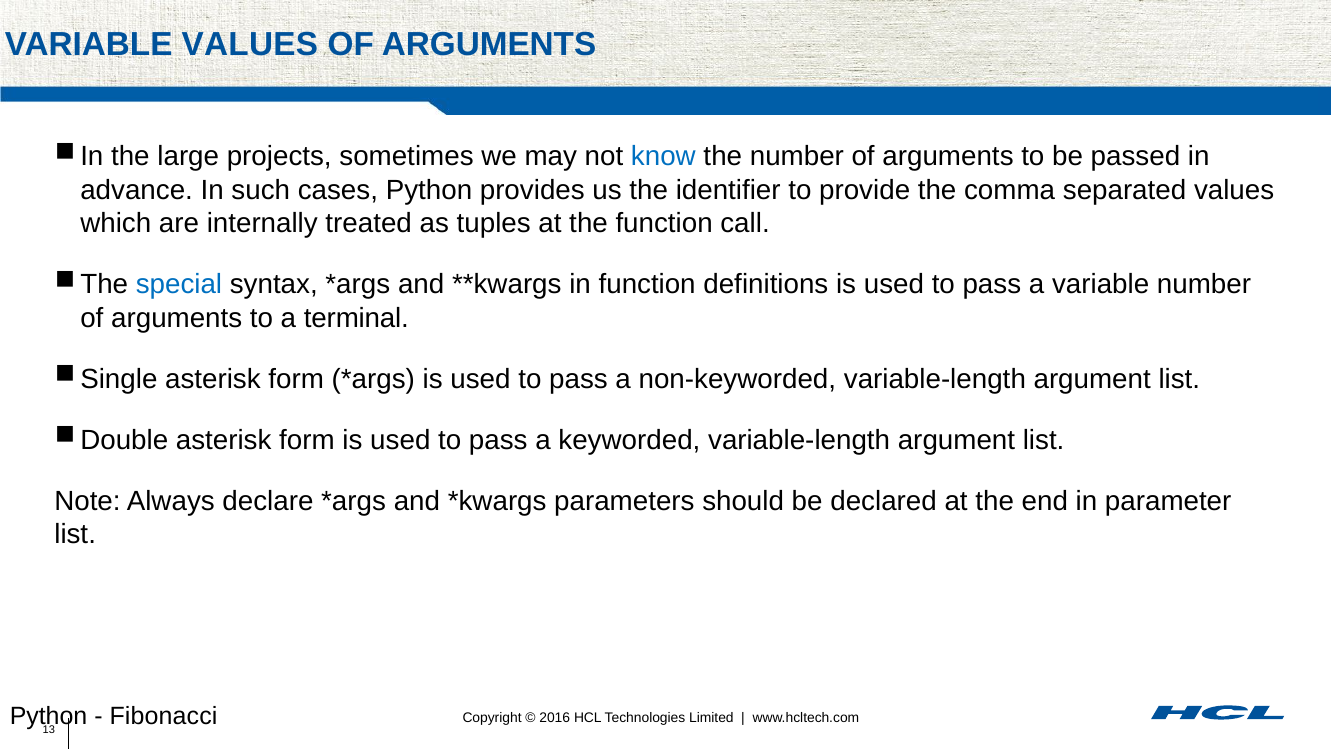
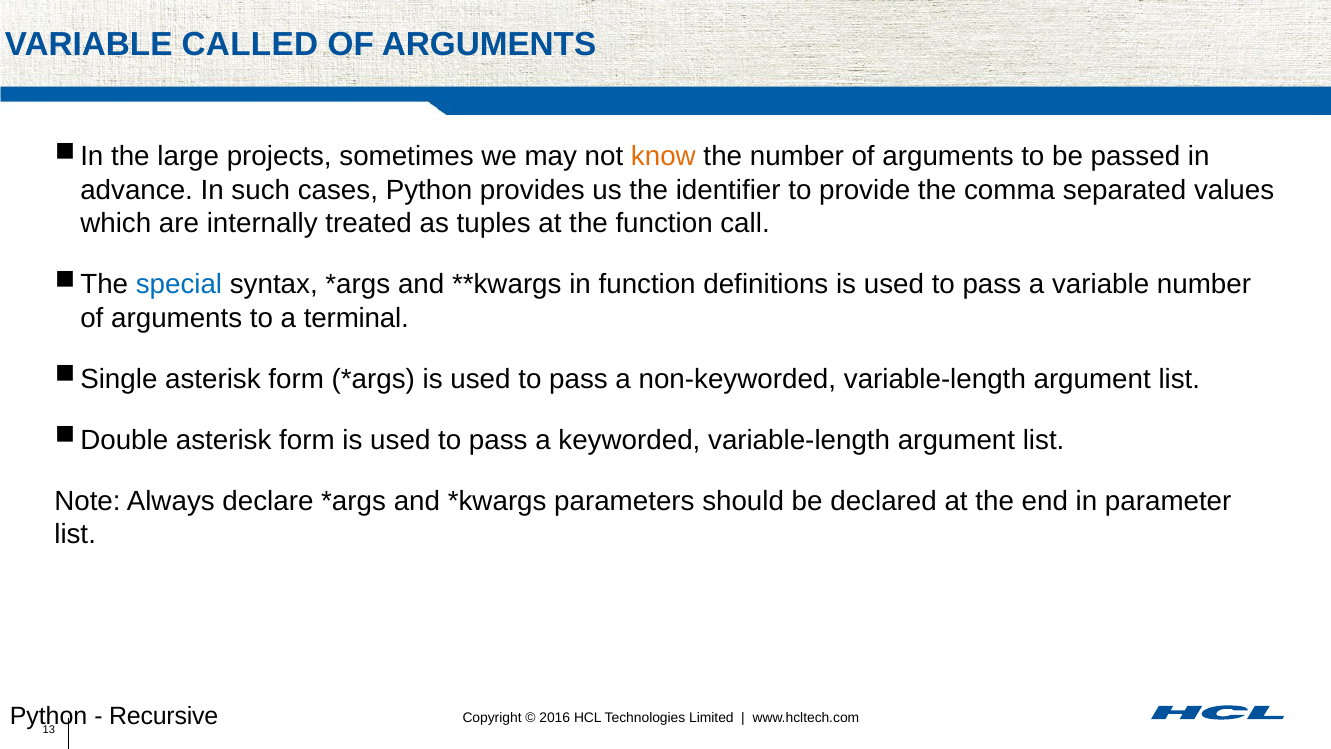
VARIABLE VALUES: VALUES -> CALLED (250, 45)
know colour: blue -> orange (663, 157)
Fibonacci: Fibonacci -> Recursive (164, 716)
